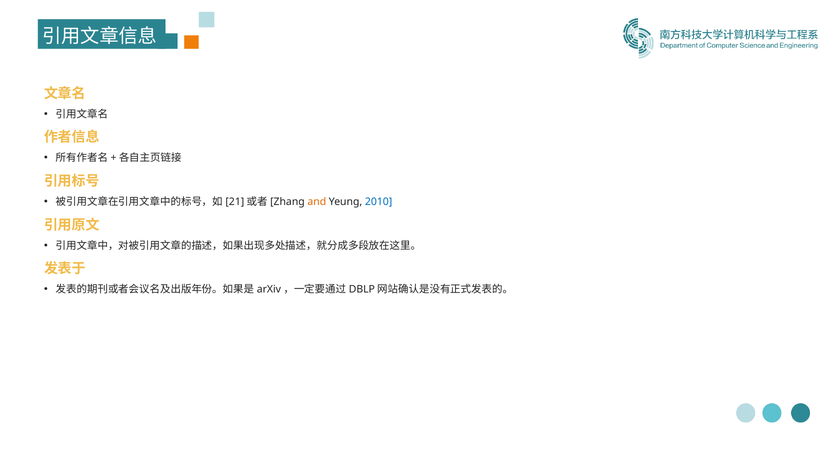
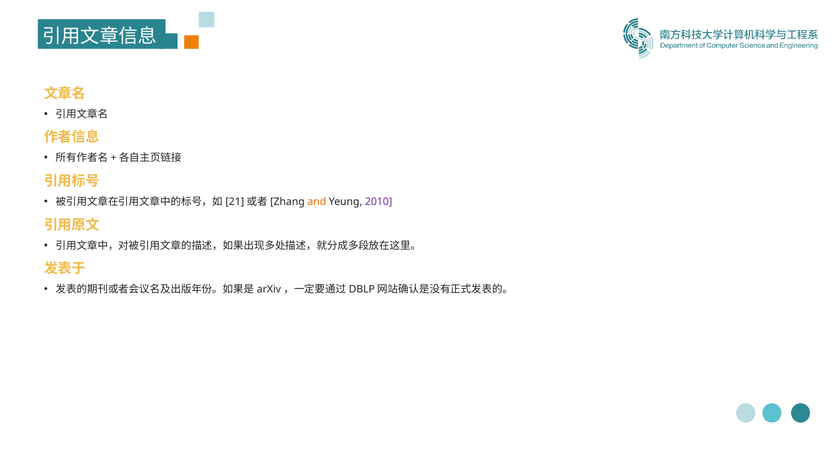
2010 colour: blue -> purple (379, 202)
